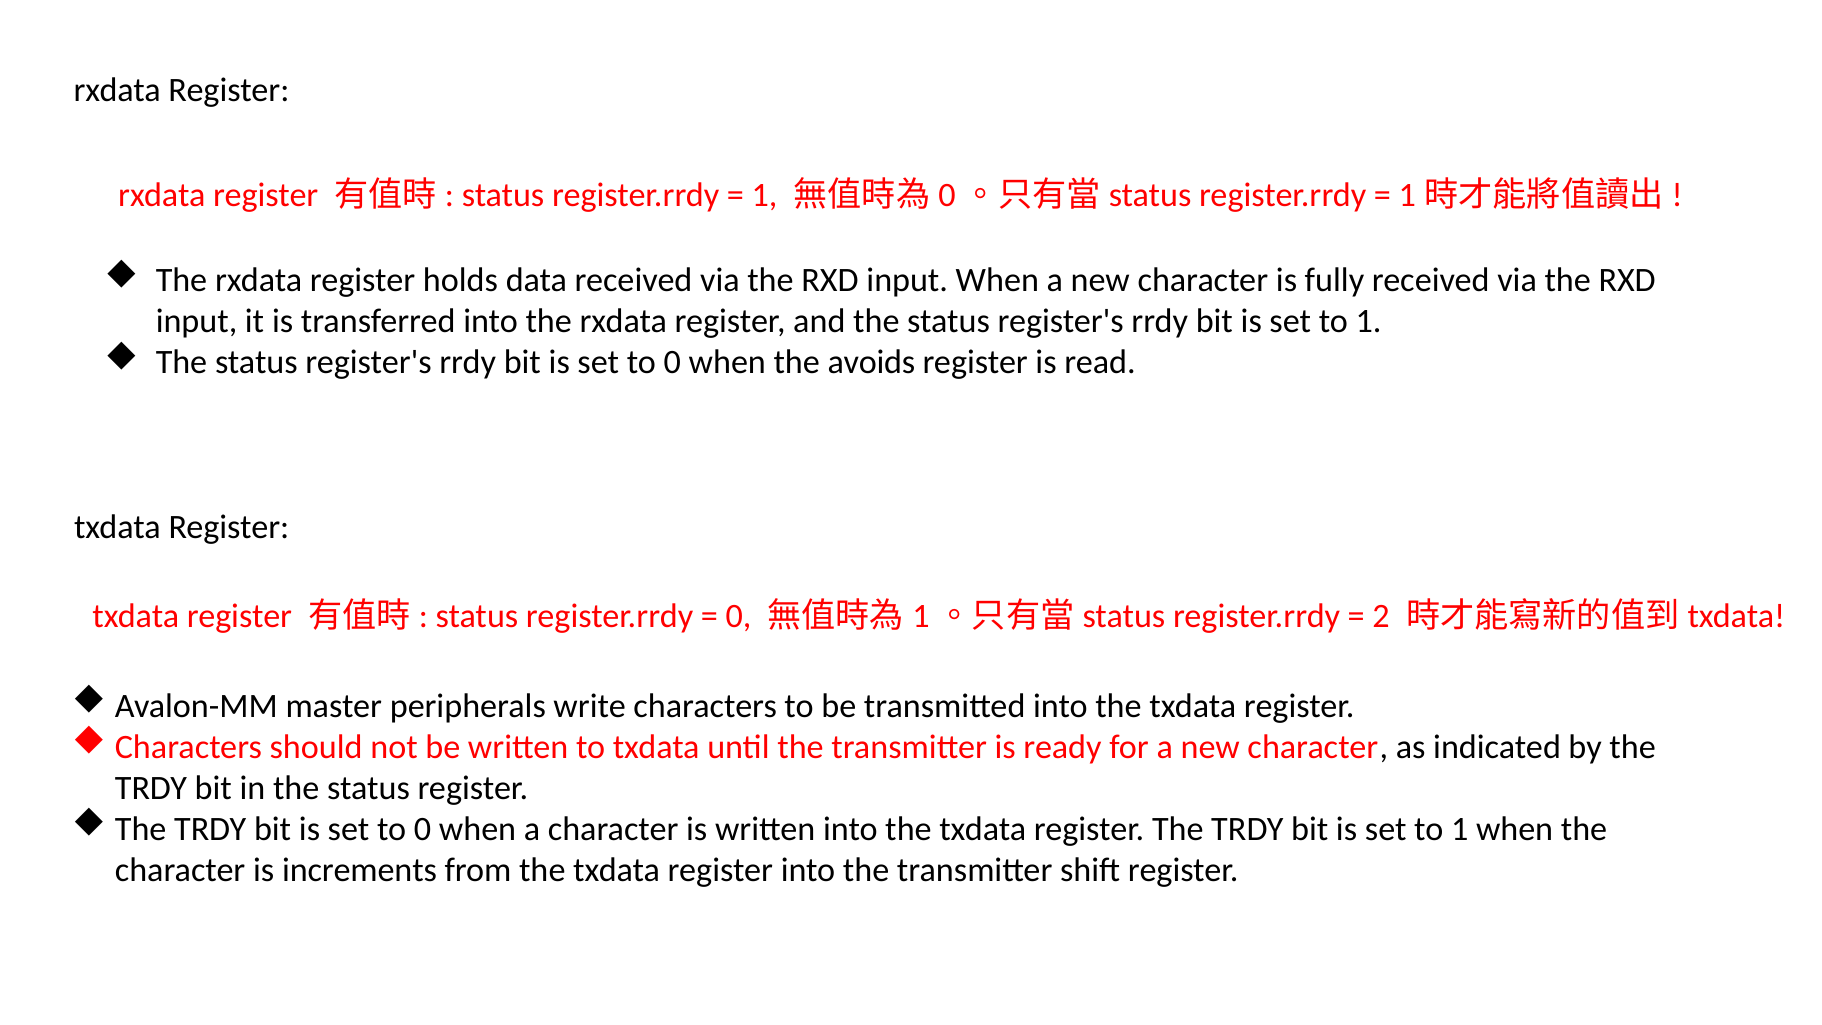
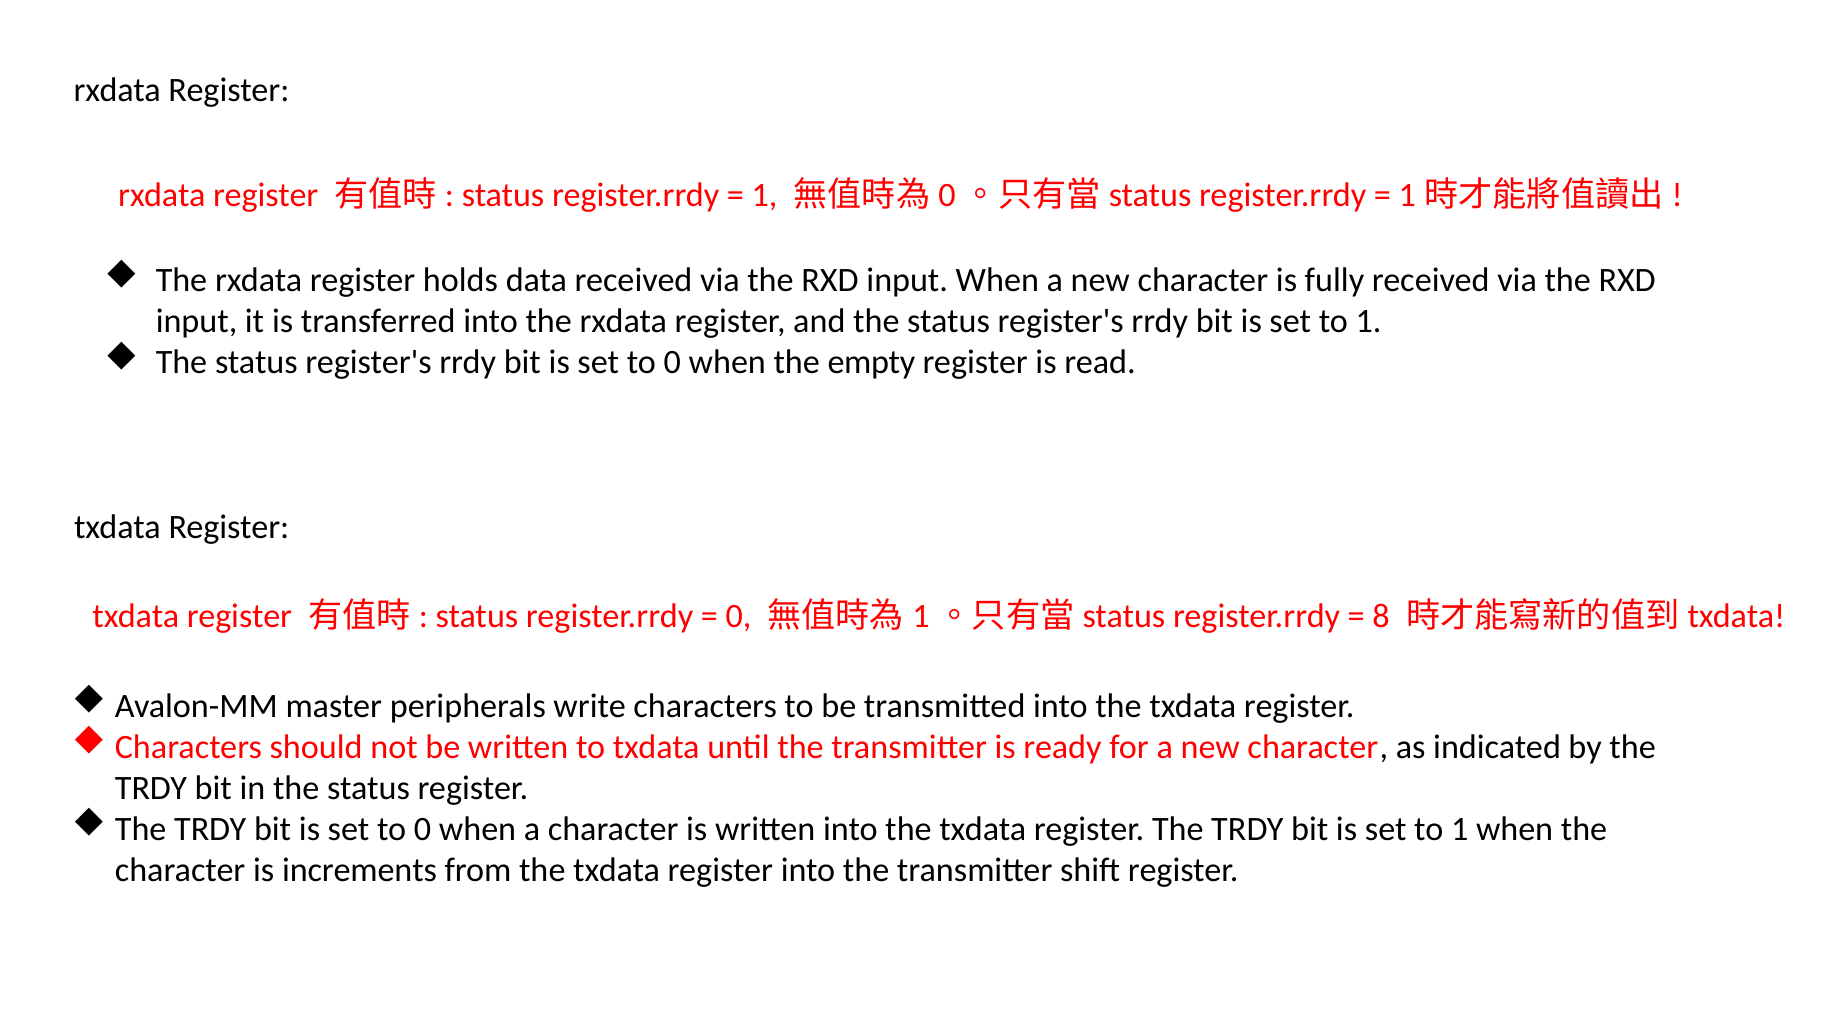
avoids: avoids -> empty (871, 363)
2: 2 -> 8 (1381, 616)
